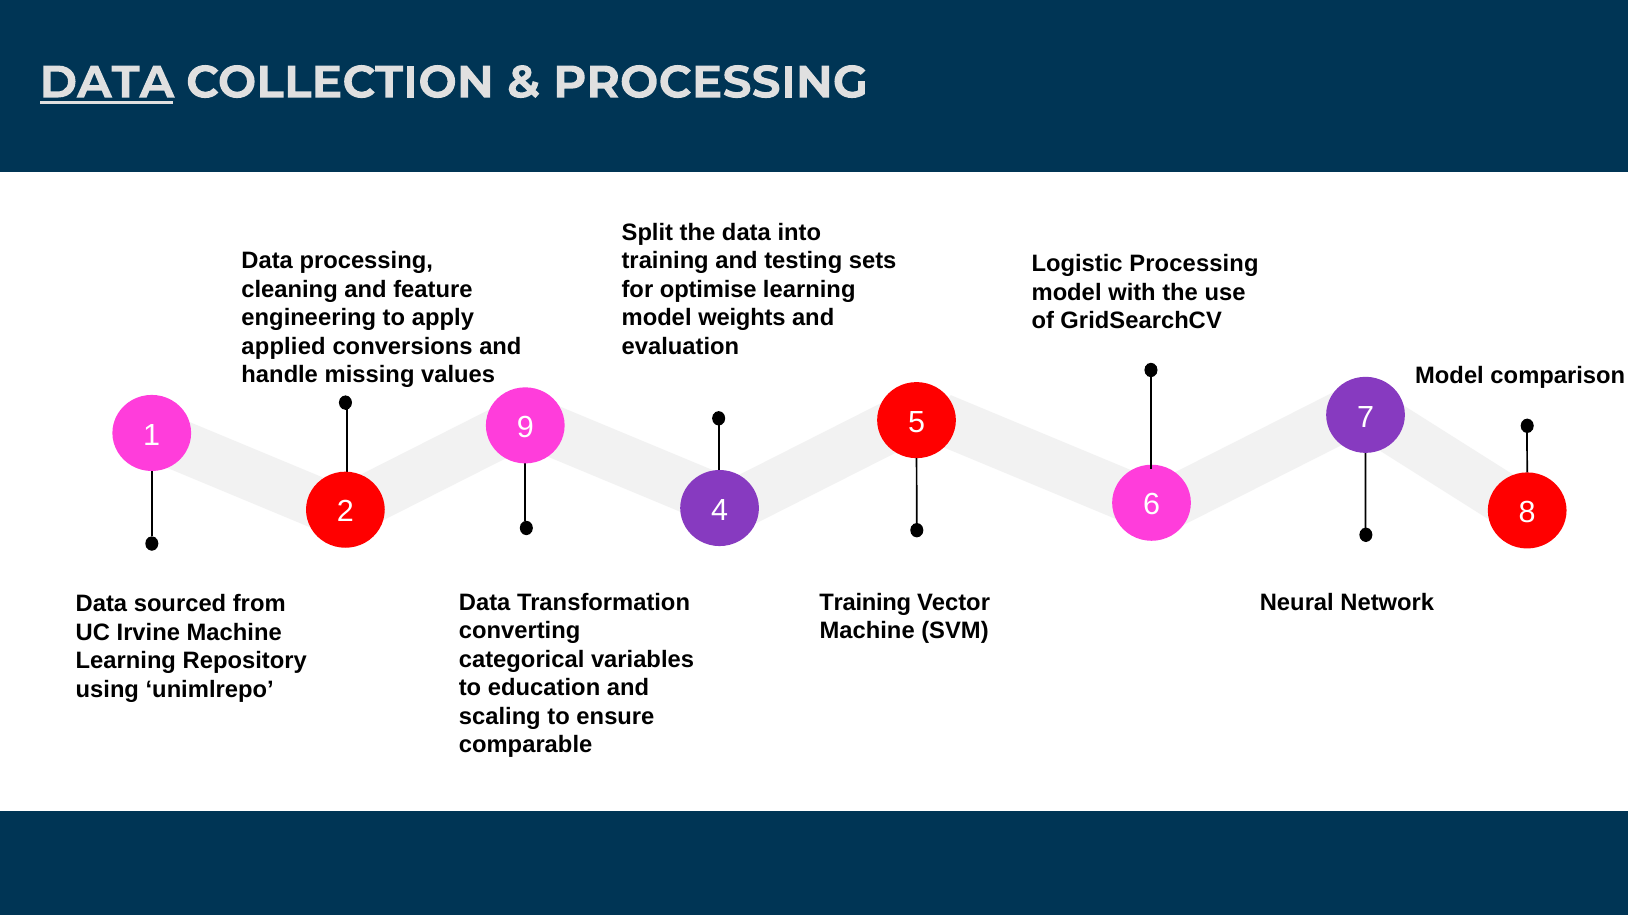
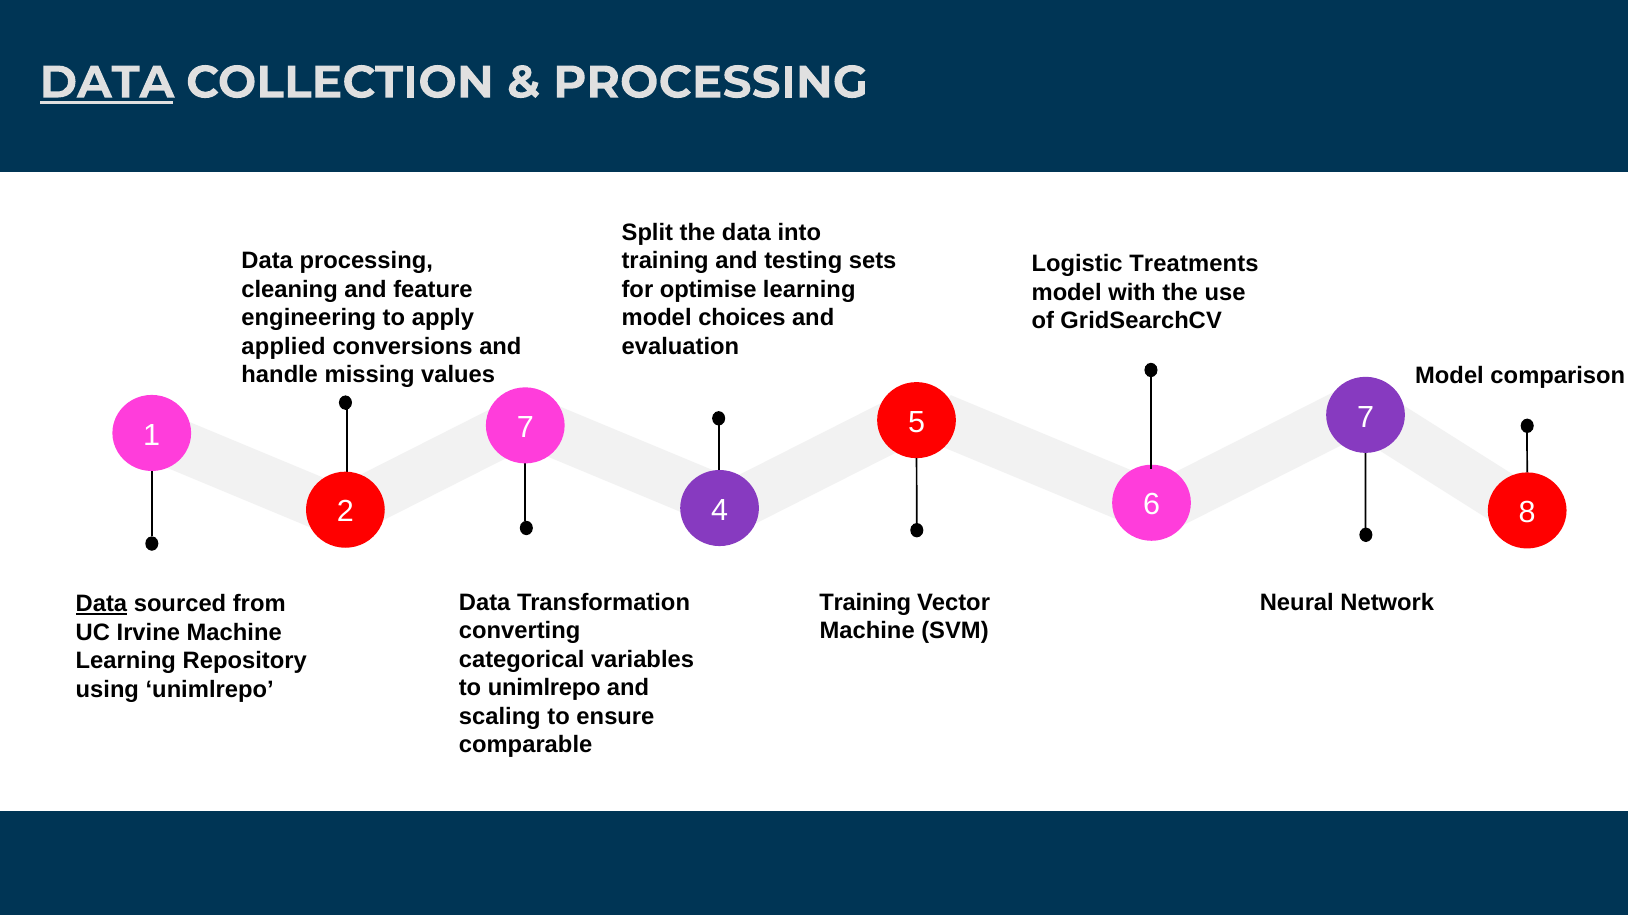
Logistic Processing: Processing -> Treatments (1194, 264)
weights: weights -> choices (742, 318)
1 9: 9 -> 7 (525, 428)
Data underline: none -> present (101, 604)
to education: education -> unimlrepo (544, 688)
